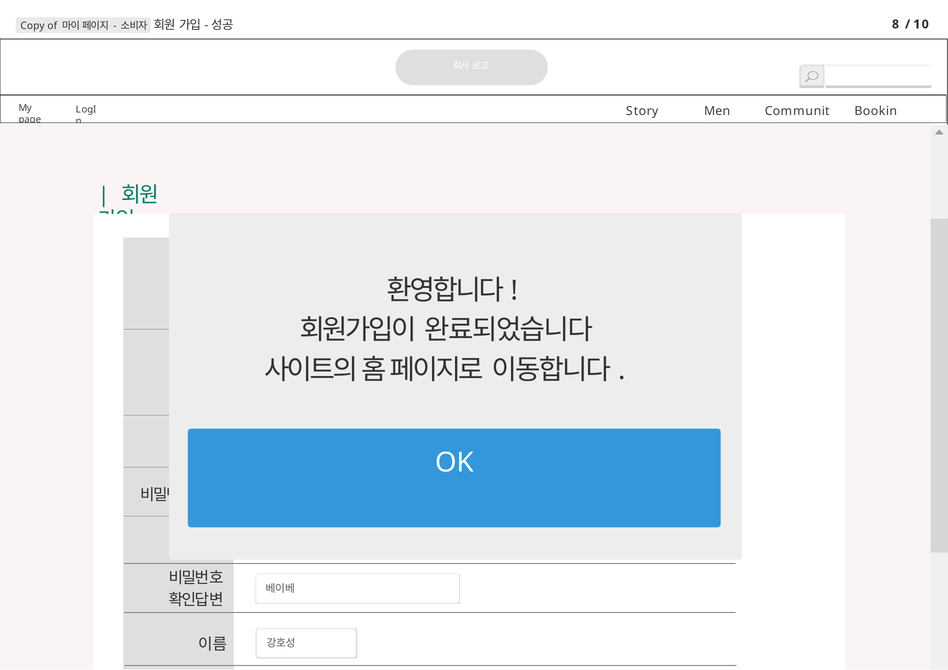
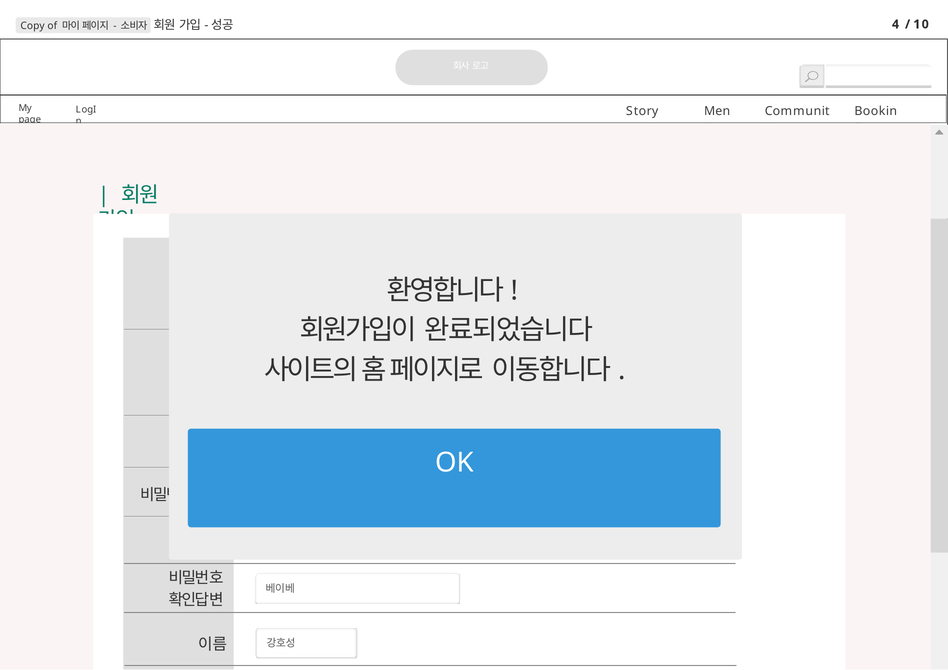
8: 8 -> 4 (895, 24)
